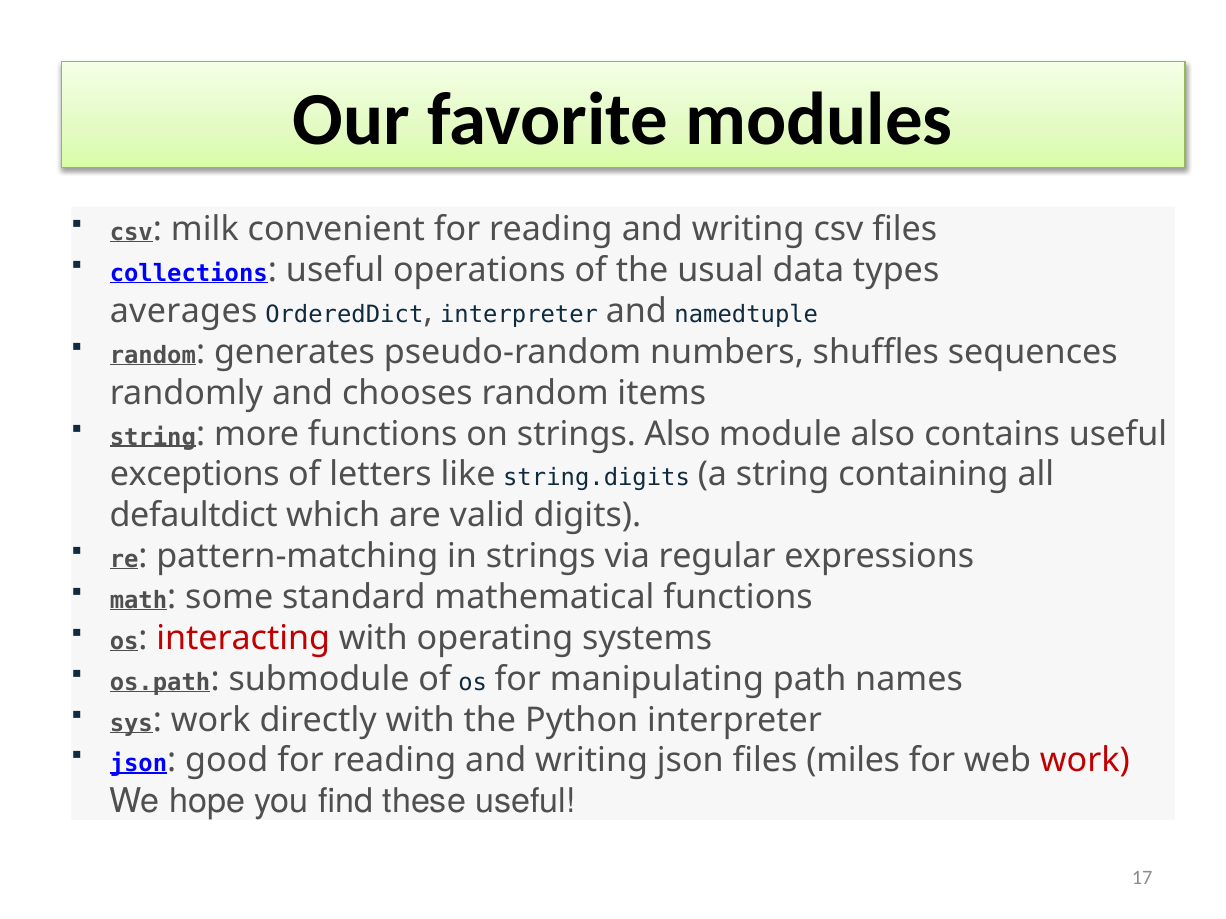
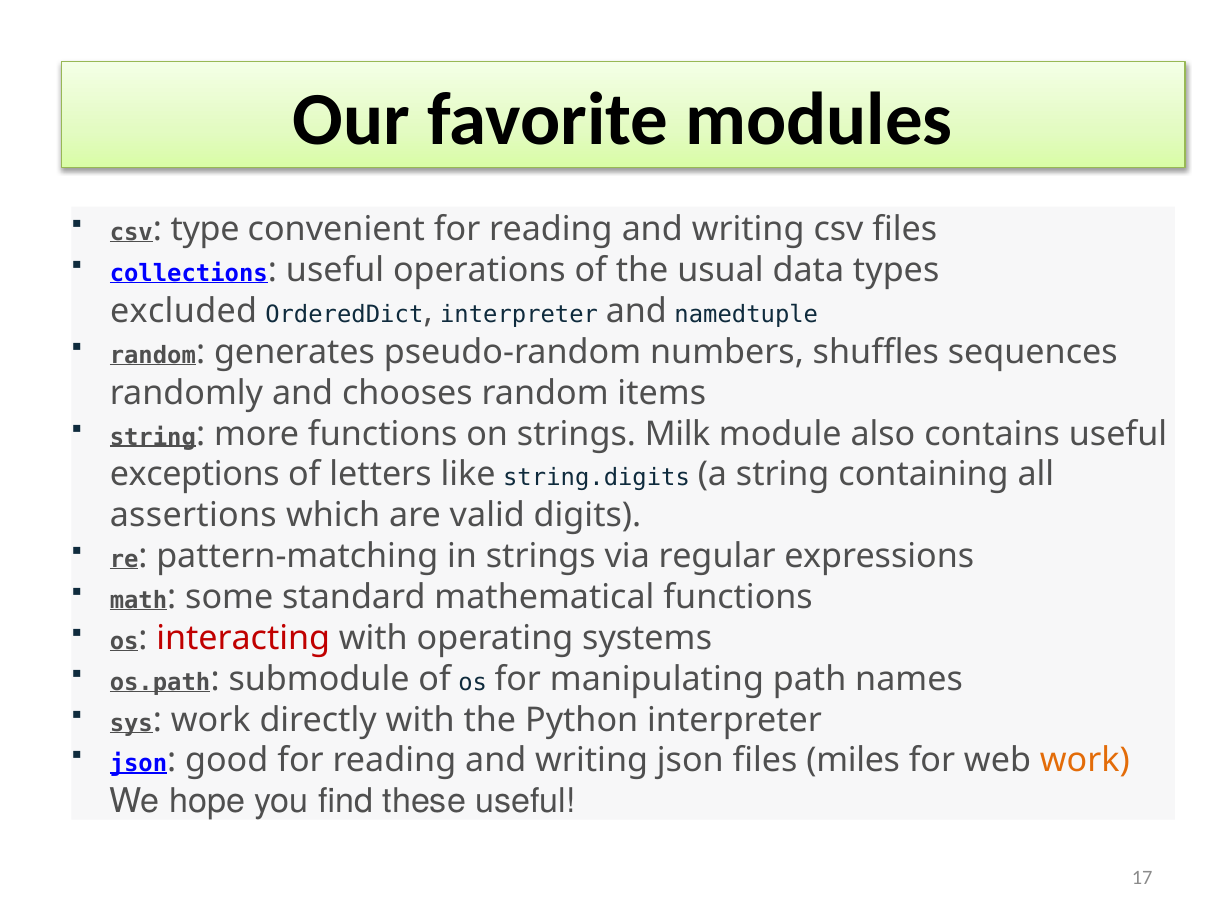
milk: milk -> type (205, 230)
averages: averages -> excluded (184, 311)
strings Also: Also -> Milk (678, 434)
defaultdict: defaultdict -> assertions (193, 516)
work colour: red -> orange (1085, 761)
